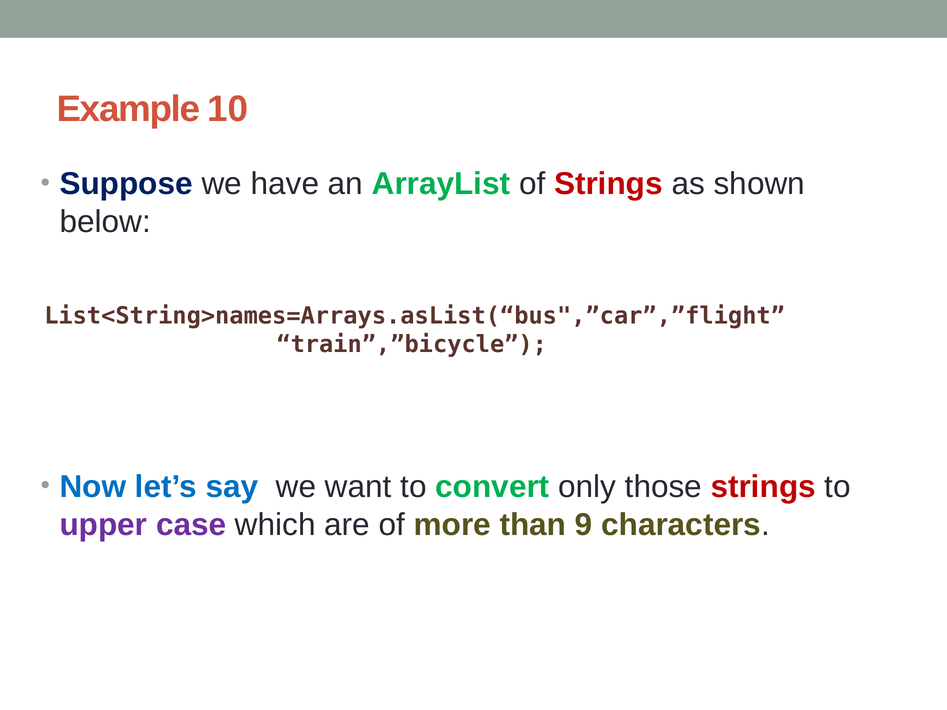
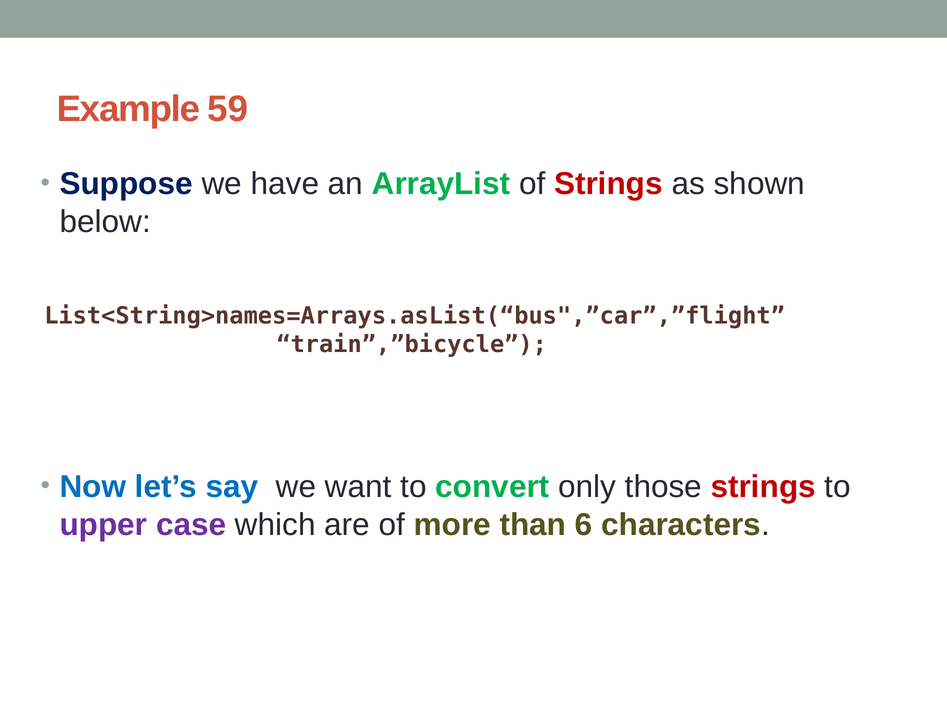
10: 10 -> 59 (228, 109)
9: 9 -> 6 (584, 525)
